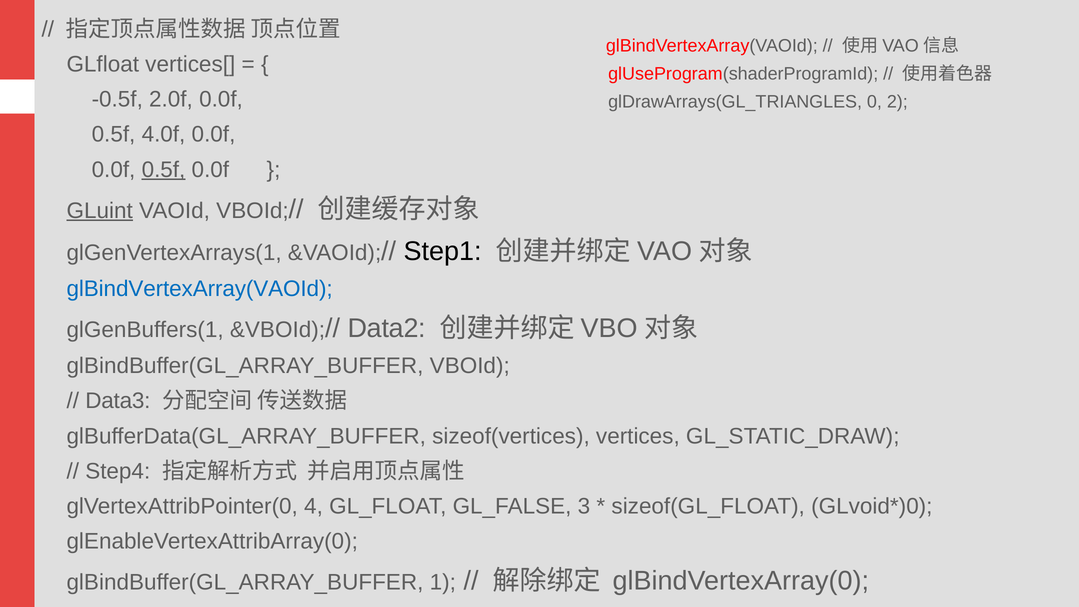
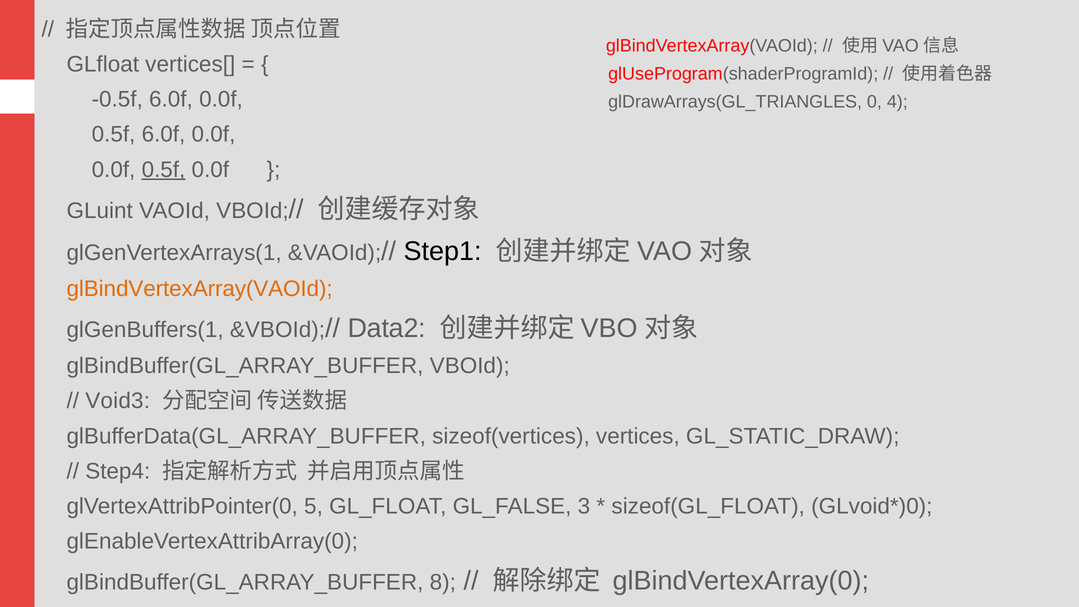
-0.5f 2.0f: 2.0f -> 6.0f (171, 99)
2: 2 -> 4 (897, 102)
0.5f 4.0f: 4.0f -> 6.0f (163, 134)
GLuint underline: present -> none (100, 211)
glBindVertexArray(VAOId colour: blue -> orange (200, 289)
Data3: Data3 -> Void3 (118, 401)
4: 4 -> 5 (313, 506)
1: 1 -> 8 (443, 582)
